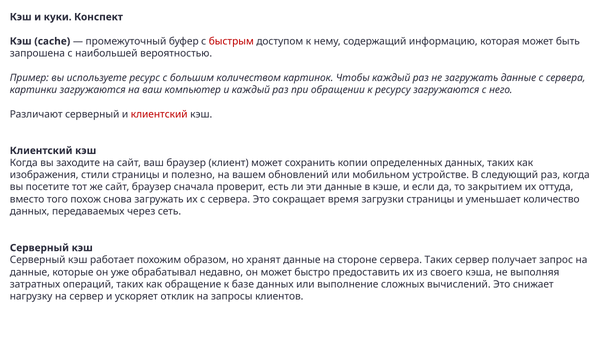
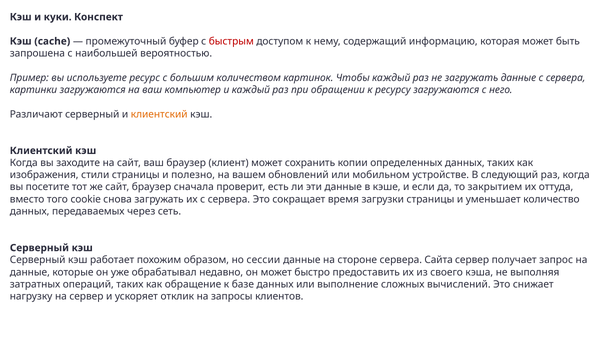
клиентский colour: red -> orange (159, 114)
похож: похож -> cookie (86, 199)
хранят: хранят -> сессии (263, 260)
сервера Таких: Таких -> Сайта (439, 260)
